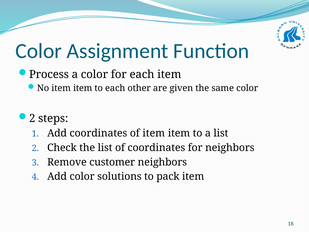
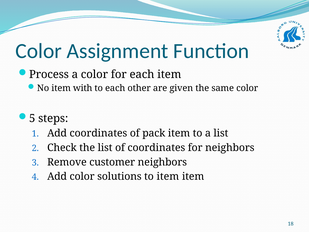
No item item: item -> with (83, 88)
2: 2 -> 5 (32, 118)
of item: item -> pack (154, 133)
to pack: pack -> item (168, 176)
